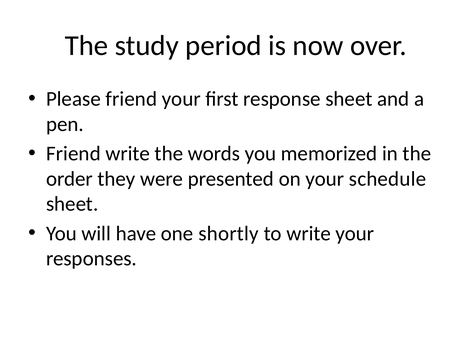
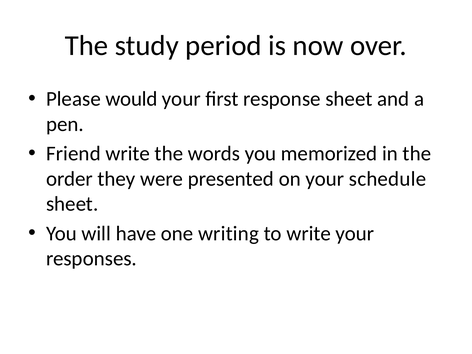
Please friend: friend -> would (131, 99)
shortly: shortly -> writing (229, 233)
